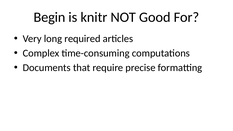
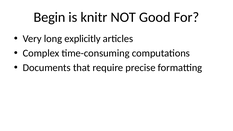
required: required -> explicitly (82, 39)
